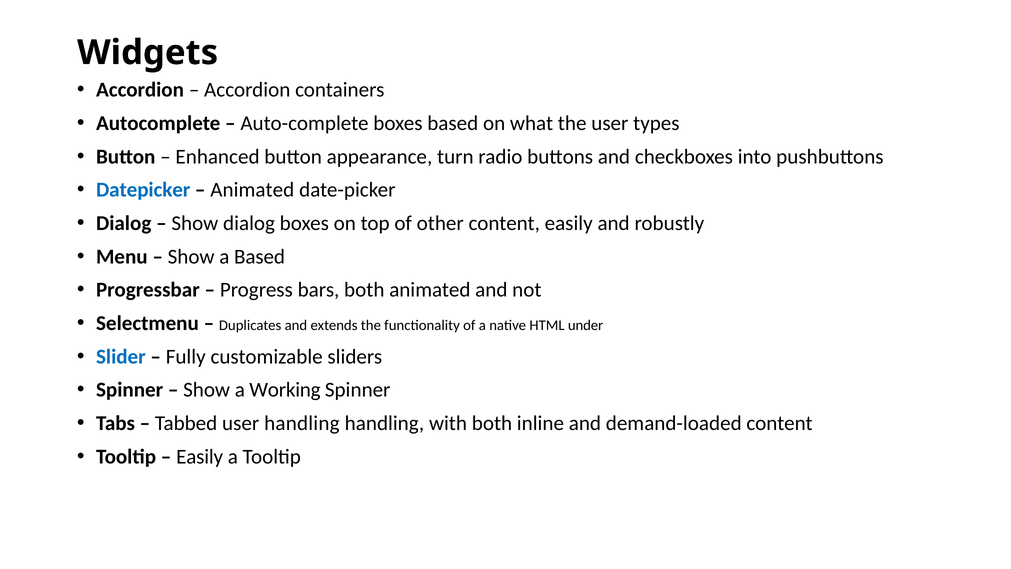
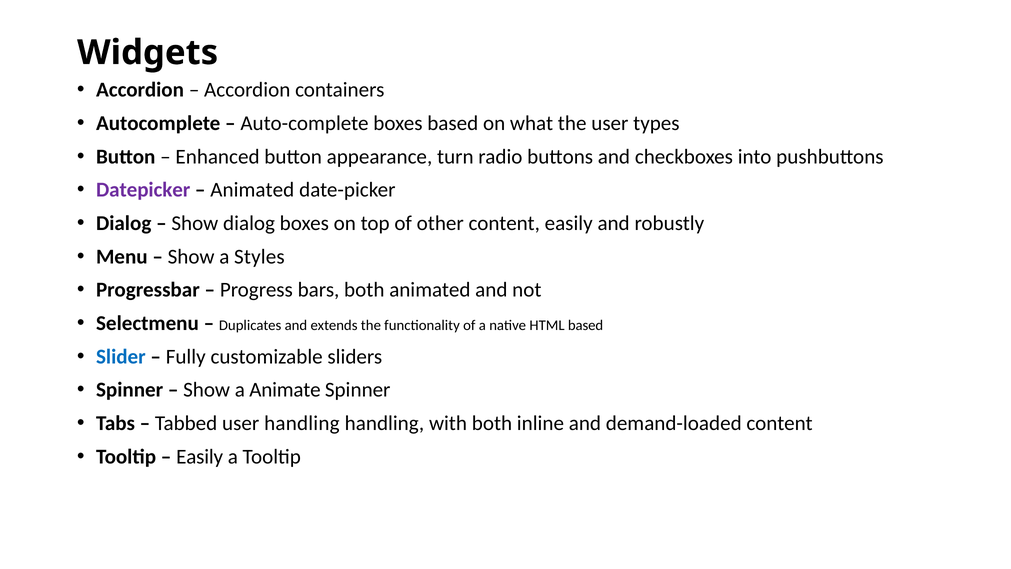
Datepicker colour: blue -> purple (143, 190)
a Based: Based -> Styles (259, 256)
HTML under: under -> based (586, 325)
Working: Working -> Animate (285, 390)
